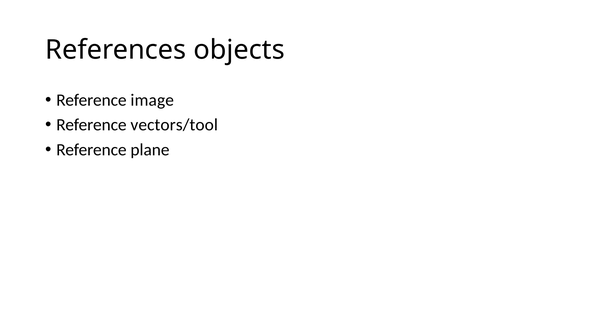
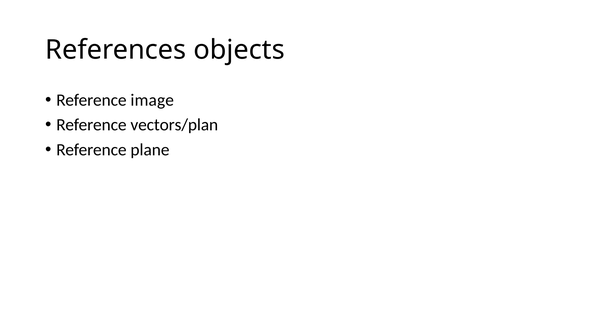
vectors/tool: vectors/tool -> vectors/plan (174, 125)
